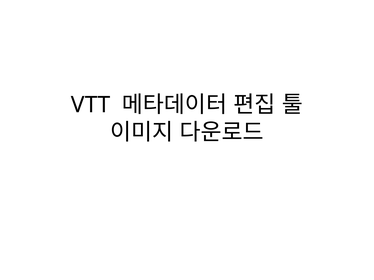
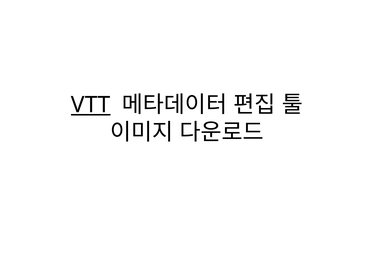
VTT underline: none -> present (91, 105)
